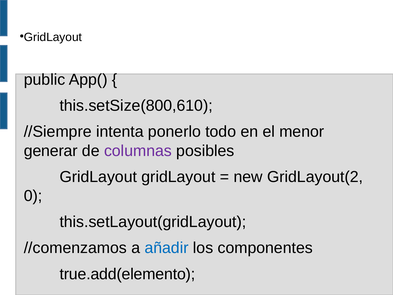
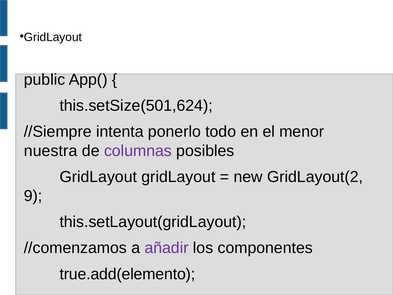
this.setSize(800,610: this.setSize(800,610 -> this.setSize(501,624 (136, 106)
generar: generar -> nuestra (51, 151)
0: 0 -> 9 (33, 196)
añadir colour: blue -> purple (167, 248)
